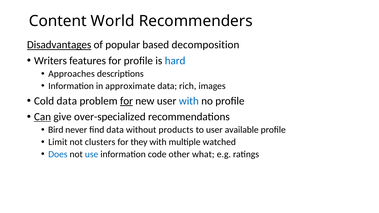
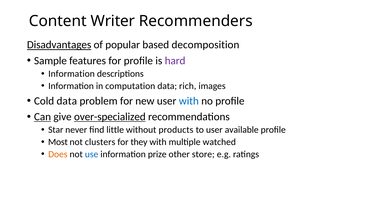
World: World -> Writer (113, 21)
Writers: Writers -> Sample (50, 61)
hard colour: blue -> purple (175, 61)
Approaches: Approaches -> Information (72, 74)
approximate: approximate -> computation (130, 86)
for underline: present -> none (126, 101)
over-specialized underline: none -> present (110, 117)
Bird: Bird -> Star (56, 130)
find data: data -> little (115, 130)
Limit: Limit -> Most (58, 142)
Does colour: blue -> orange (58, 154)
code: code -> prize (157, 154)
what: what -> store (203, 154)
